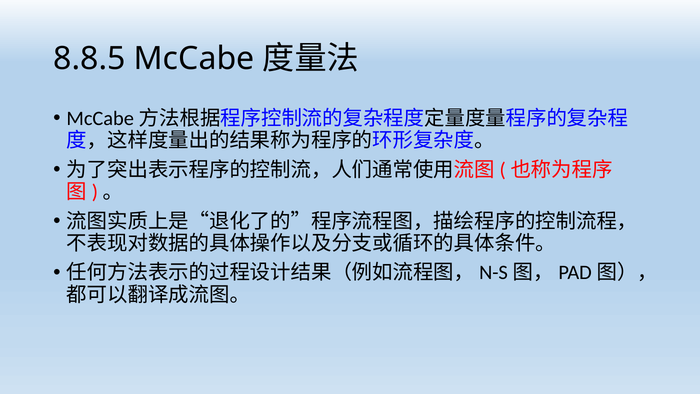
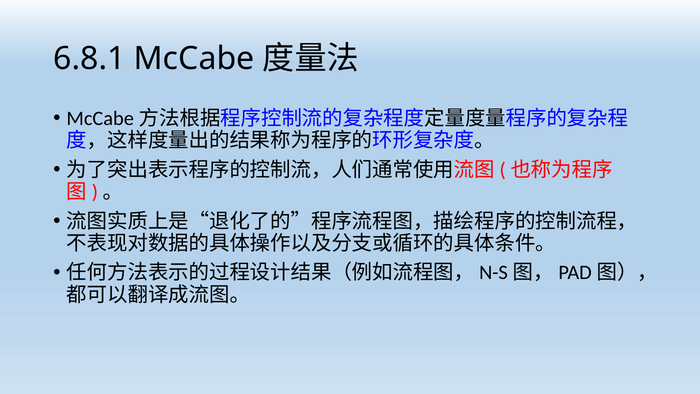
8.8.5: 8.8.5 -> 6.8.1 (89, 59)
